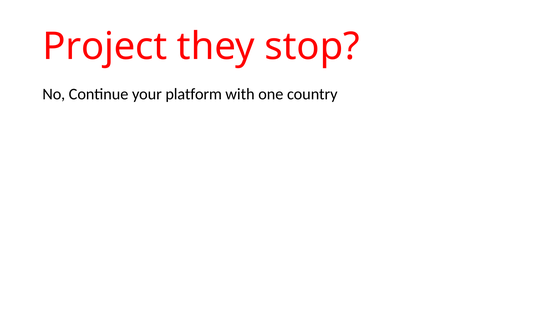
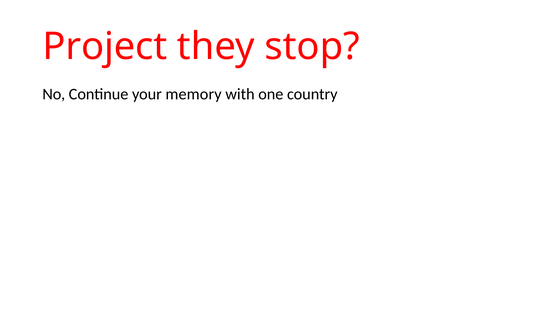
platform: platform -> memory (194, 94)
